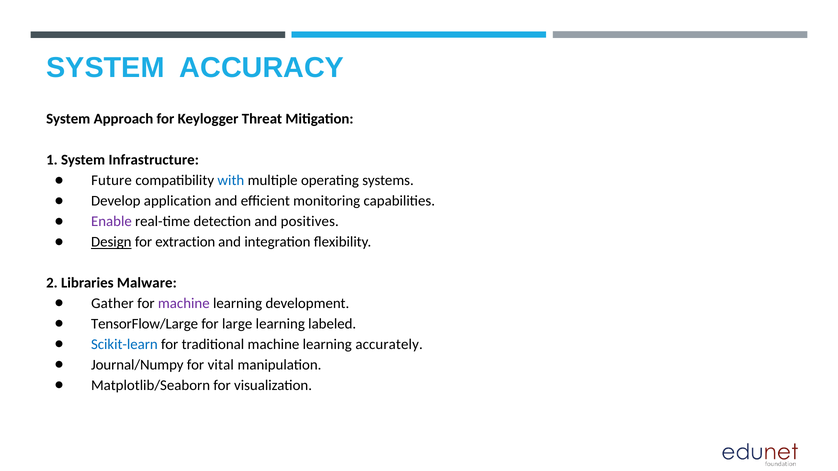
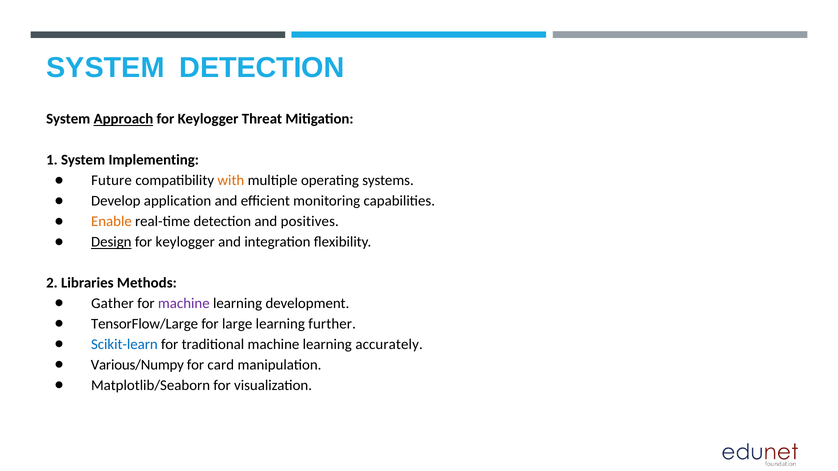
SYSTEM ACCURACY: ACCURACY -> DETECTION (262, 68)
Approach underline: none -> present (123, 119)
Infrastructure: Infrastructure -> Implementing (154, 160)
with colour: blue -> orange (231, 181)
Enable colour: purple -> orange (111, 222)
extraction: extraction -> keylogger (185, 242)
Malware: Malware -> Methods (147, 283)
labeled: labeled -> further (332, 324)
Journal/Numpy: Journal/Numpy -> Various/Numpy (137, 365)
vital: vital -> card (221, 365)
